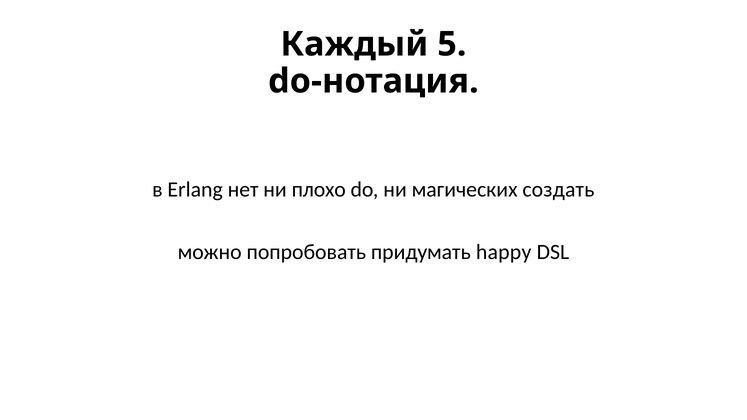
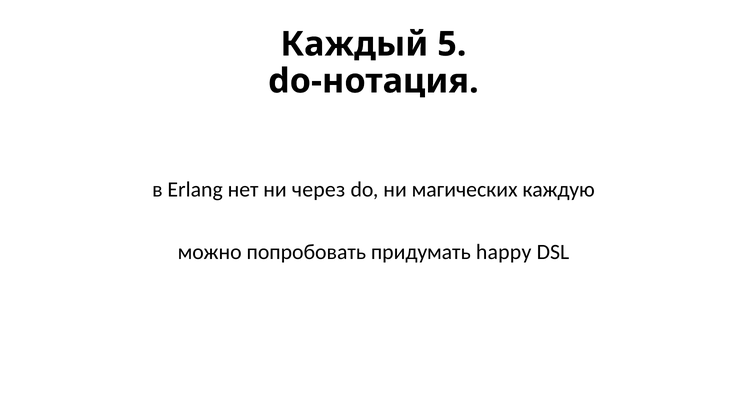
плохо: плохо -> через (319, 189)
создать: создать -> каждую (559, 189)
